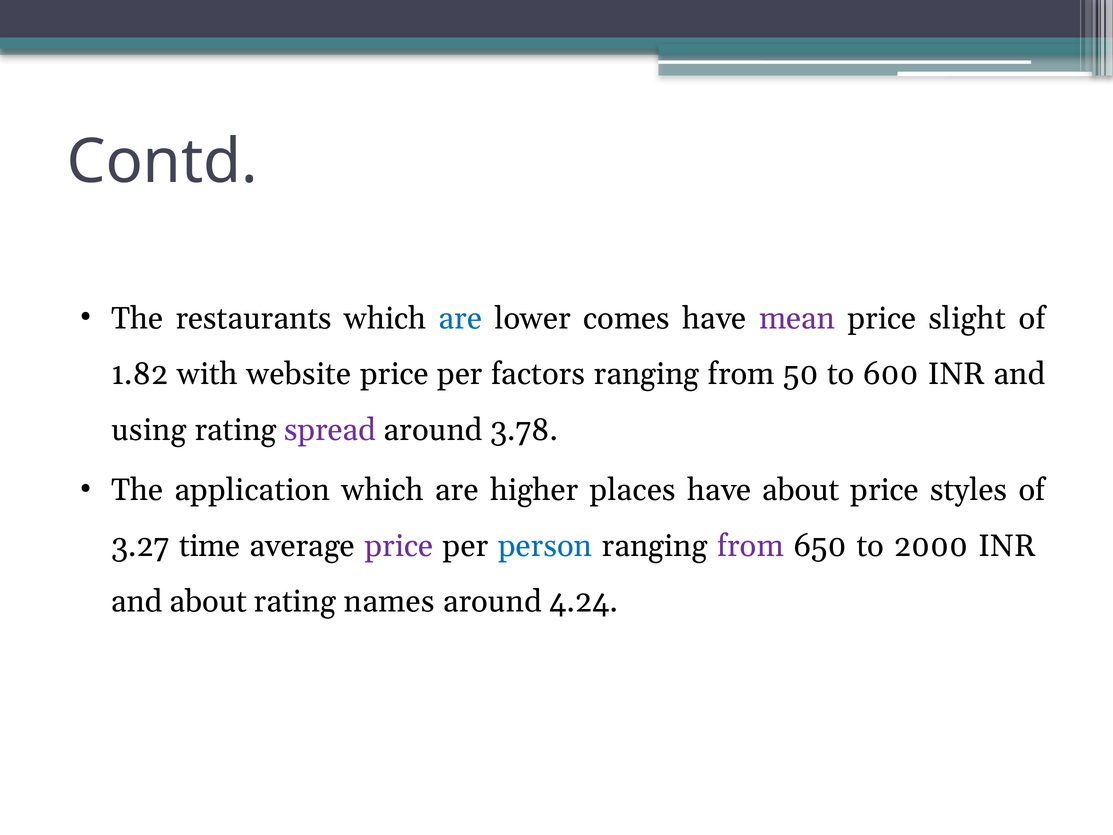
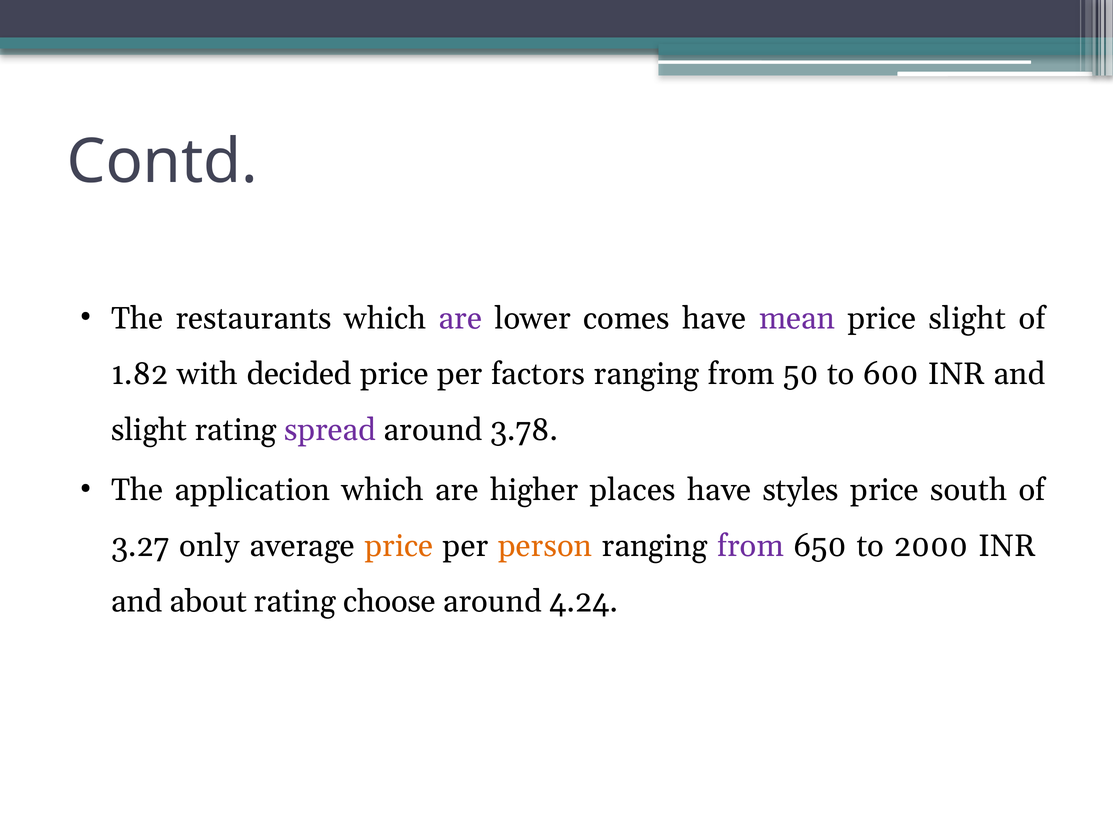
are colour: blue -> purple (460, 319)
website: website -> decided (299, 374)
using: using -> slight (149, 430)
have about: about -> styles (801, 490)
styles: styles -> south (969, 490)
time: time -> only (209, 546)
price colour: purple -> orange (399, 546)
person colour: blue -> orange (545, 546)
names: names -> choose (390, 601)
